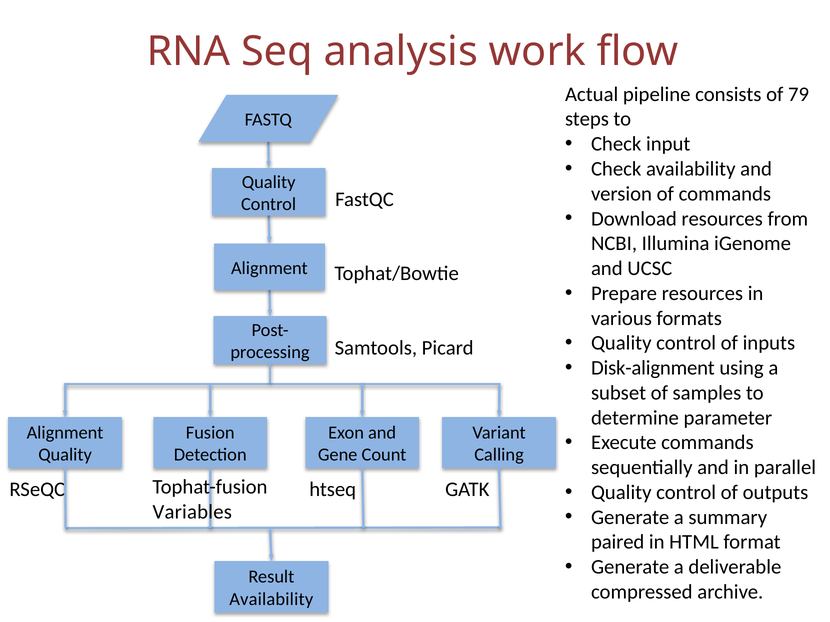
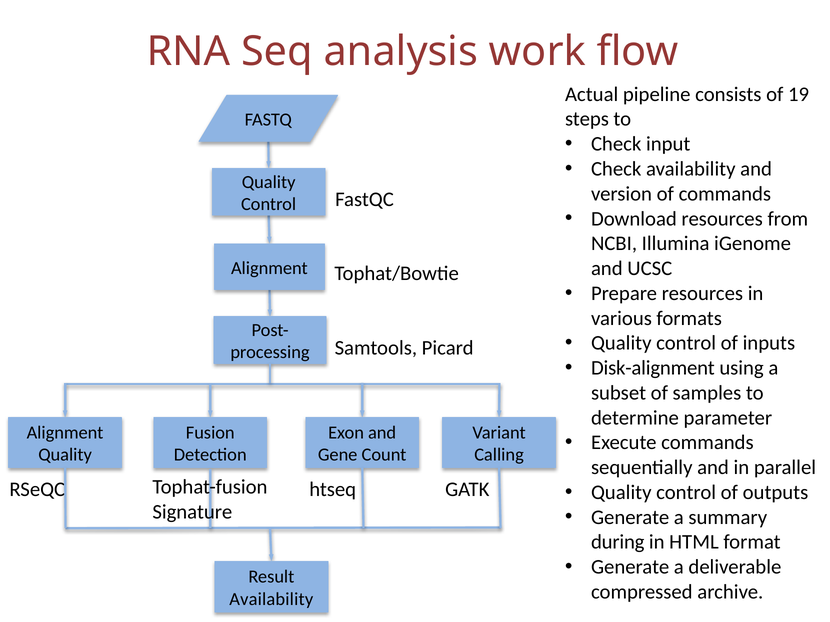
79: 79 -> 19 (799, 94)
Variables: Variables -> Signature (192, 512)
paired: paired -> during (618, 543)
